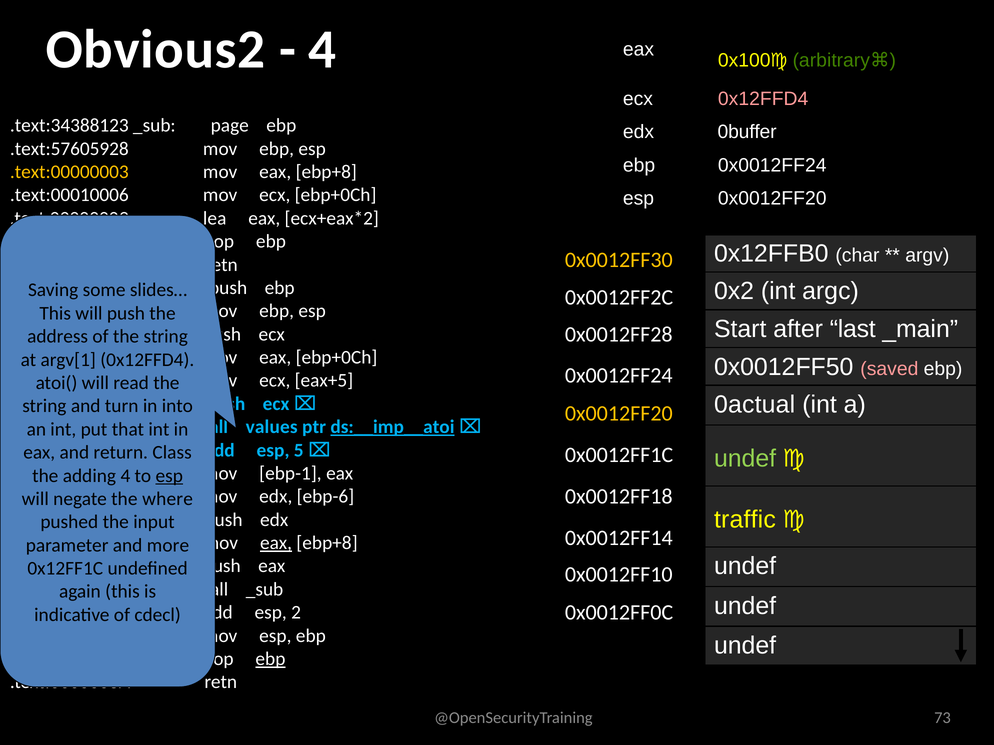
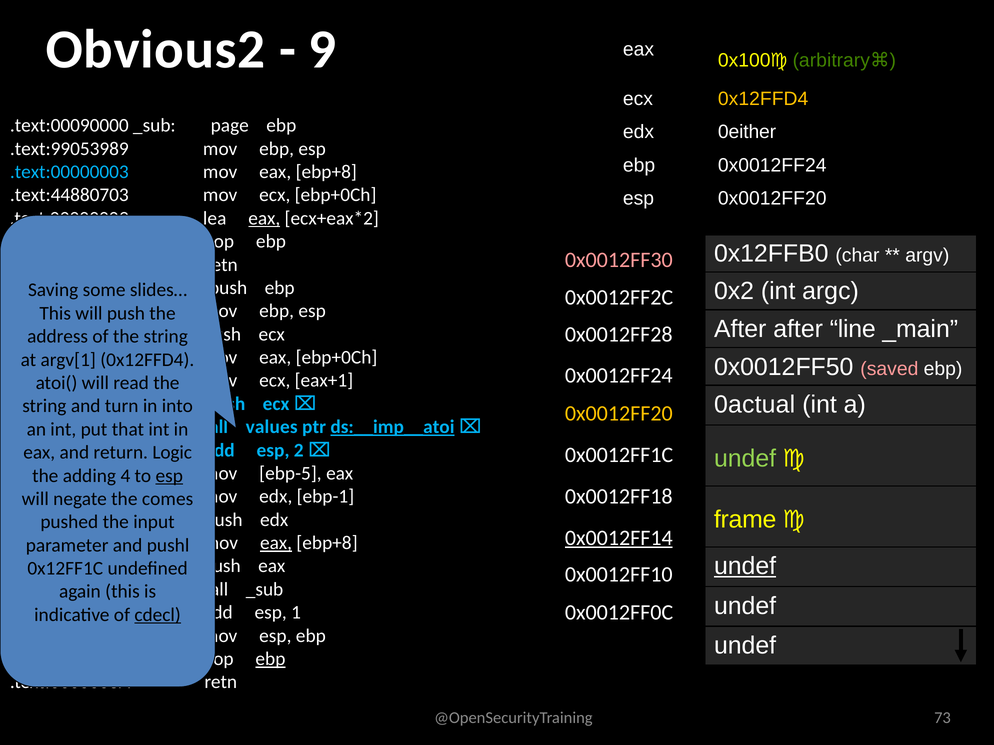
4: 4 -> 9 (322, 49)
0x12FFD4 colour: pink -> yellow (763, 99)
.text:34388123: .text:34388123 -> .text:00090000 (69, 126)
0buffer: 0buffer -> 0either (747, 132)
.text:57605928: .text:57605928 -> .text:99053989 (69, 149)
.text:00000003 colour: yellow -> light blue (69, 172)
.text:00010006: .text:00010006 -> .text:44880703 (69, 195)
eax underline: none -> present (264, 218)
0x0012FF30 colour: yellow -> pink (619, 260)
Start: Start -> After (740, 329)
last: last -> line (853, 329)
eax+5: eax+5 -> eax+1 (324, 381)
5: 5 -> 2 (299, 450)
Class: Class -> Logic (172, 453)
ebp-1: ebp-1 -> ebp-5 (290, 474)
ebp-6: ebp-6 -> ebp-1 (325, 497)
where: where -> comes (168, 499)
traffic: traffic -> frame (745, 520)
0x0012FF14 underline: none -> present (619, 538)
more: more -> pushl (168, 546)
undef underline: none -> present (745, 567)
2: 2 -> 1 (296, 613)
cdecl underline: none -> present (158, 615)
